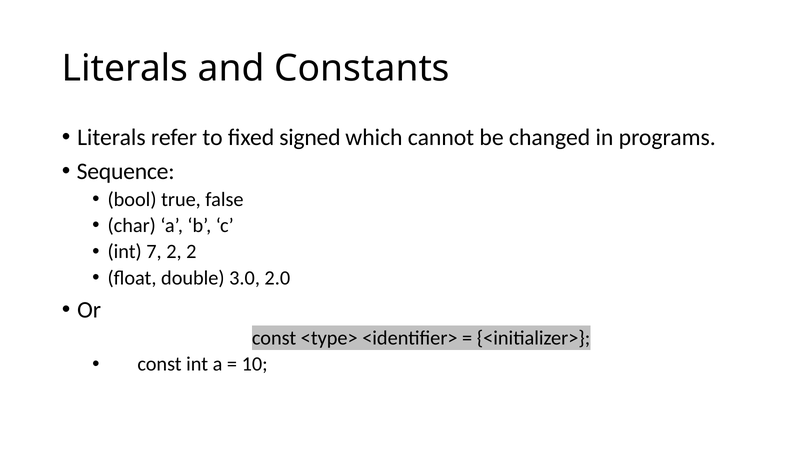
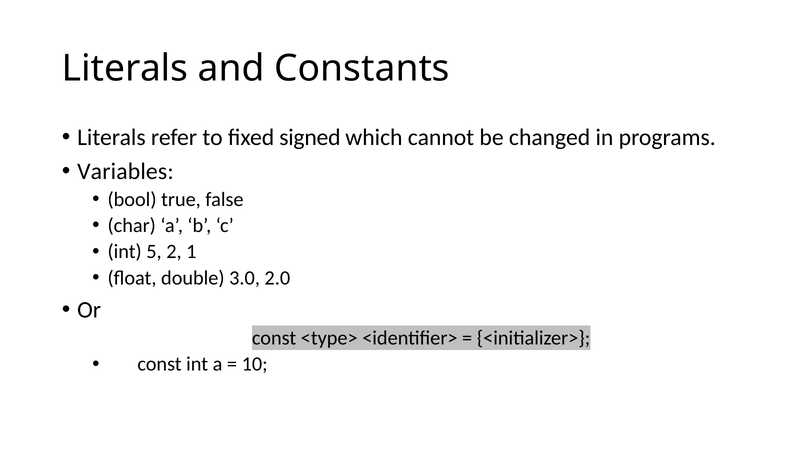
Sequence: Sequence -> Variables (125, 171)
7: 7 -> 5 (154, 252)
2 2: 2 -> 1 (191, 252)
